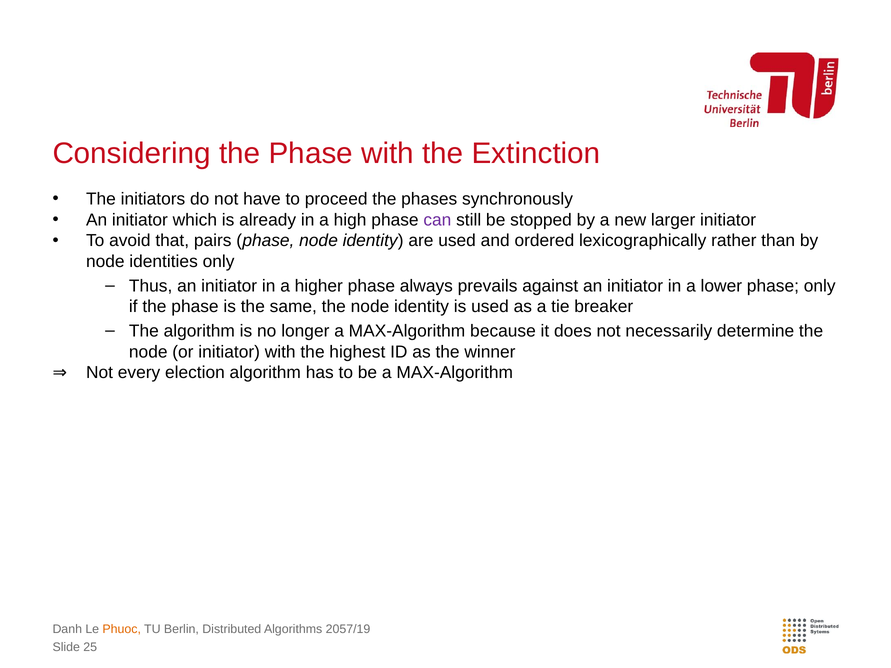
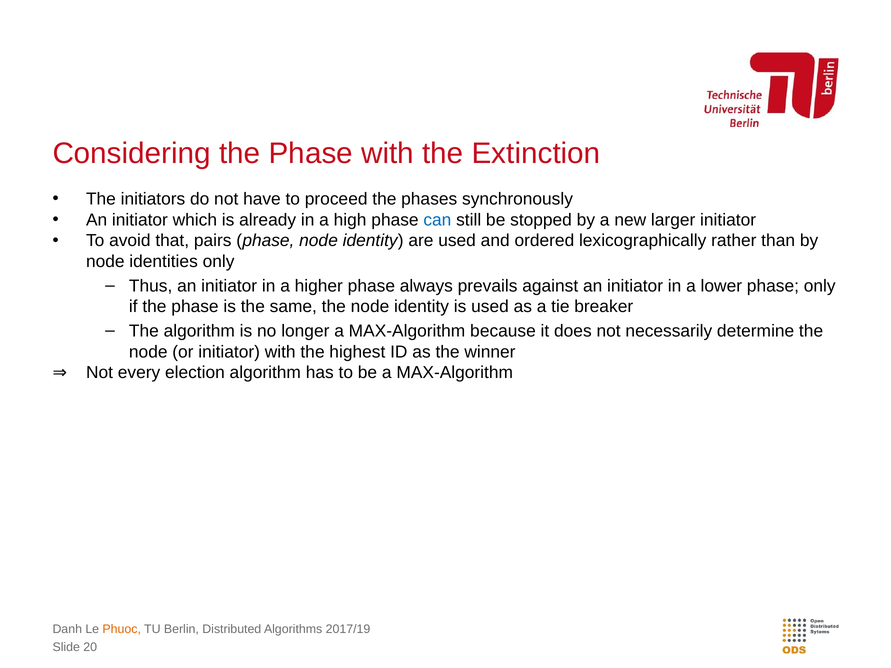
can colour: purple -> blue (437, 220)
2057/19: 2057/19 -> 2017/19 (348, 629)
25: 25 -> 20 (90, 647)
